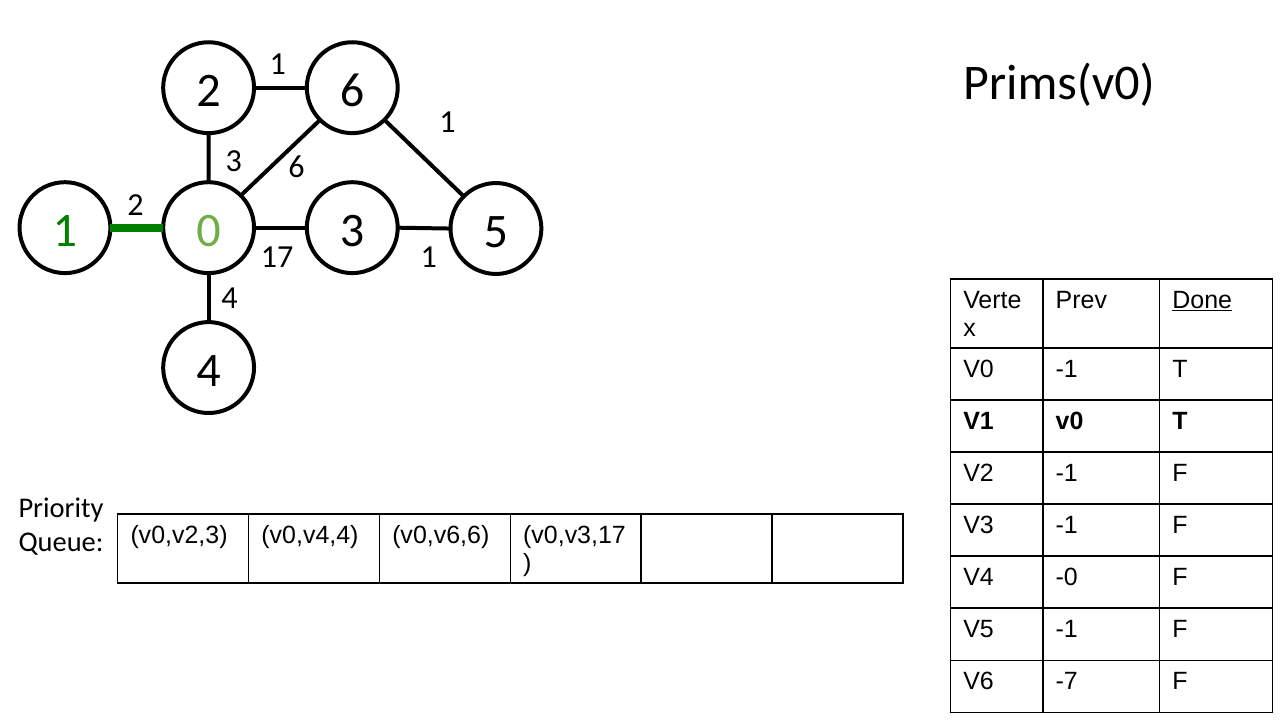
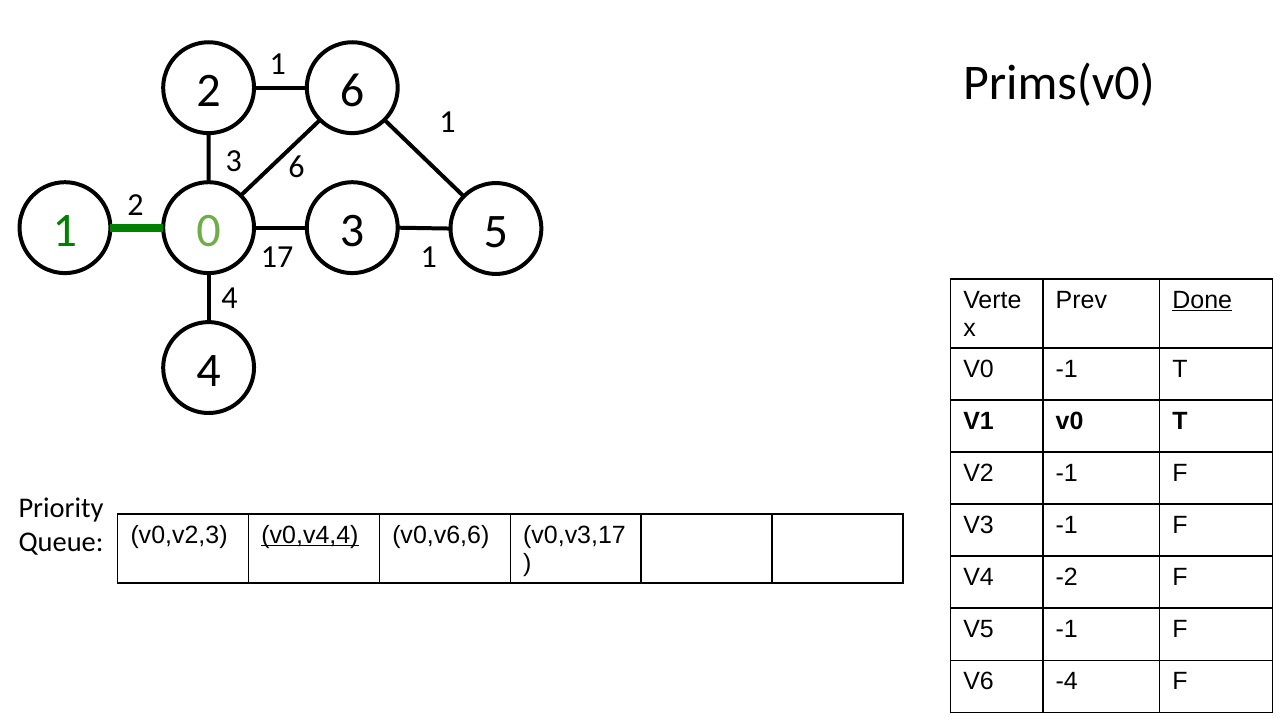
v0,v4,4 underline: none -> present (310, 535)
-0: -0 -> -2 (1067, 577)
-7: -7 -> -4 (1067, 681)
